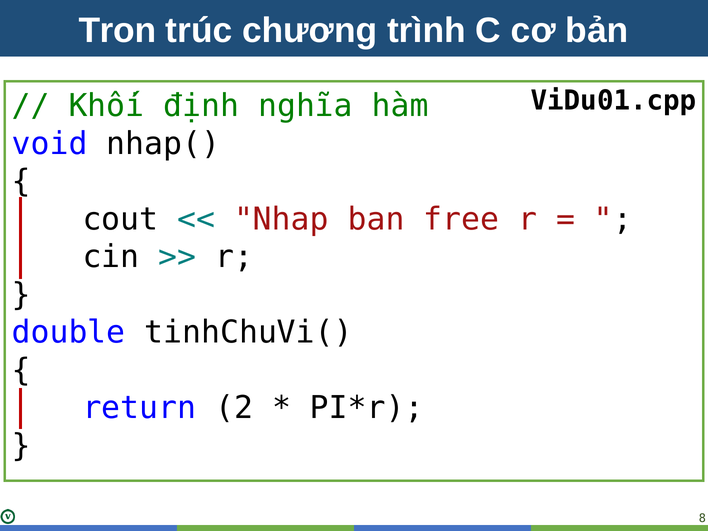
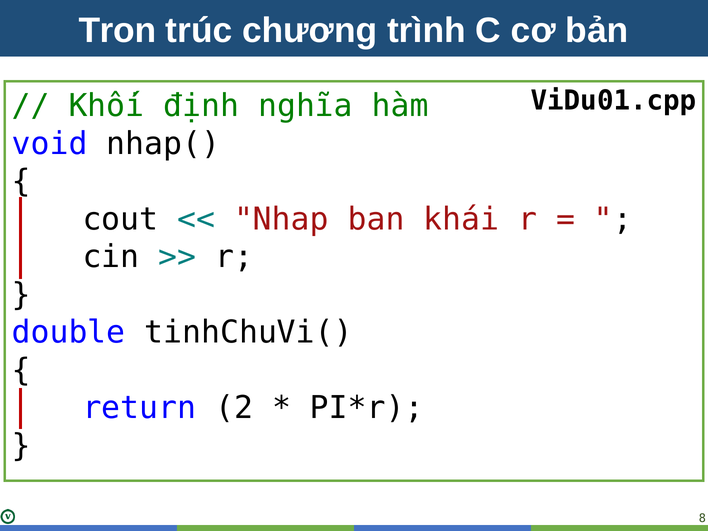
free: free -> khái (461, 219)
